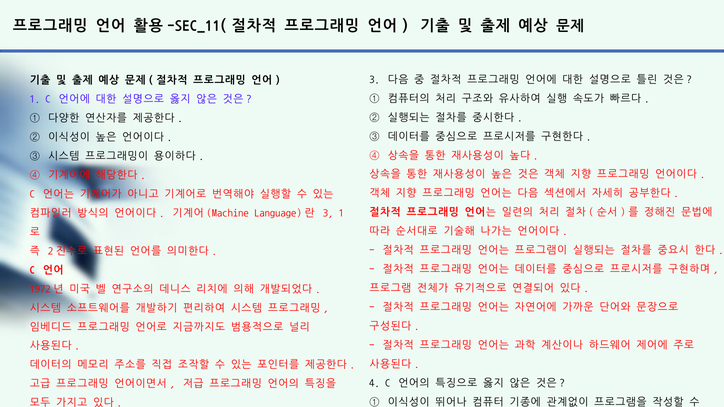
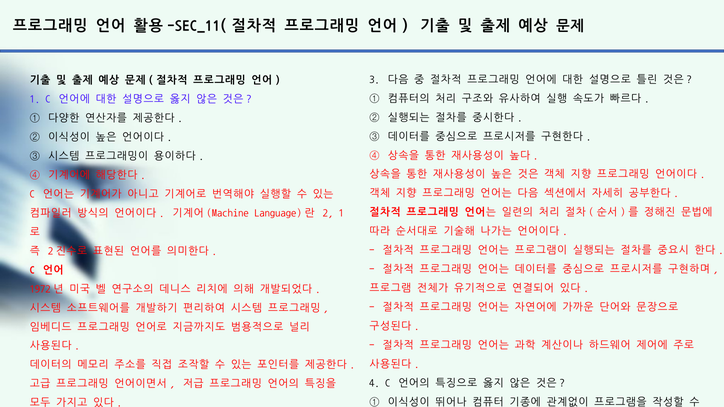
3: 3 -> 2 (328, 213)
